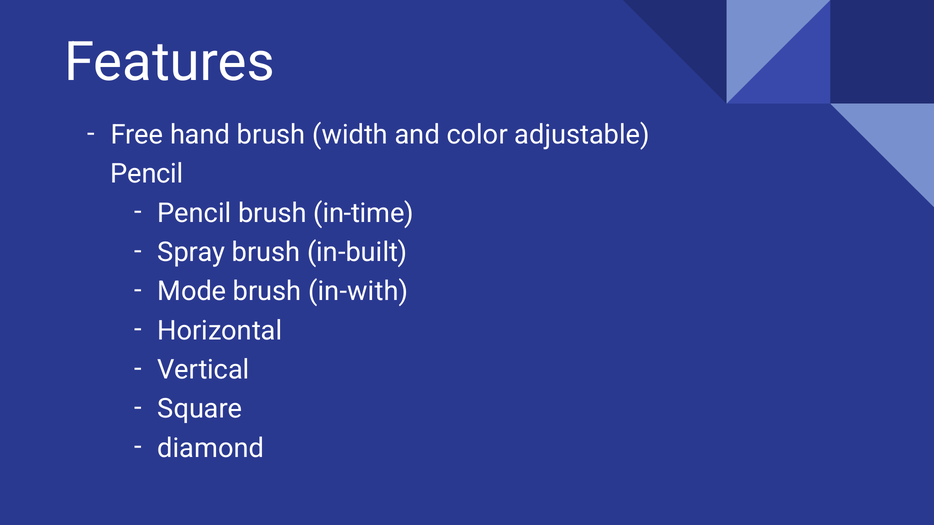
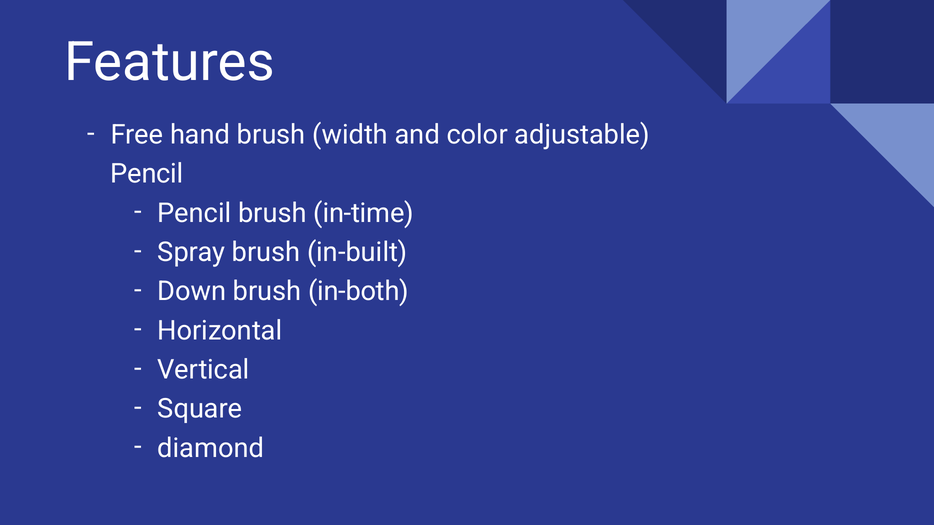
Mode: Mode -> Down (192, 292)
in-with: in-with -> in-both (358, 292)
